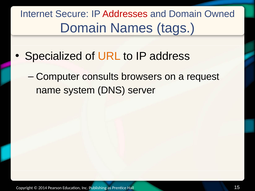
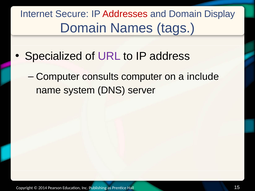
Owned: Owned -> Display (220, 14)
URL colour: orange -> purple (109, 56)
consults browsers: browsers -> computer (142, 77)
request: request -> include (203, 77)
